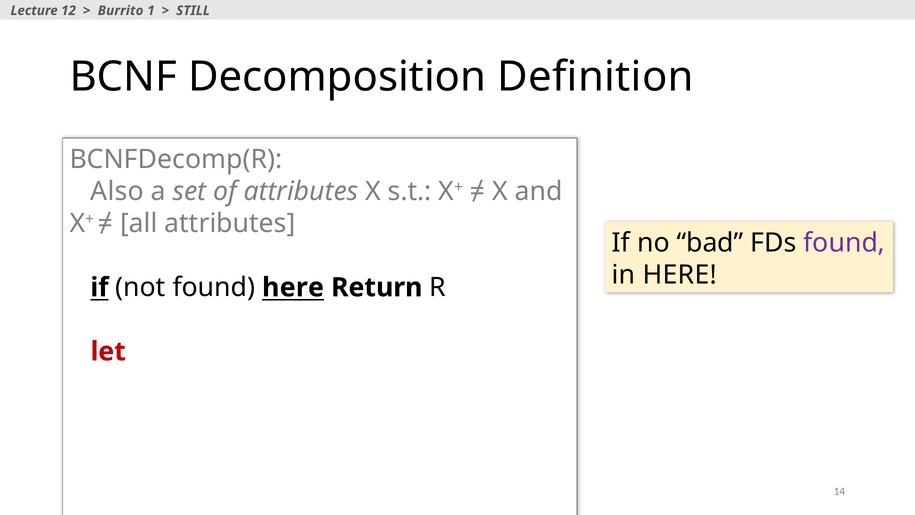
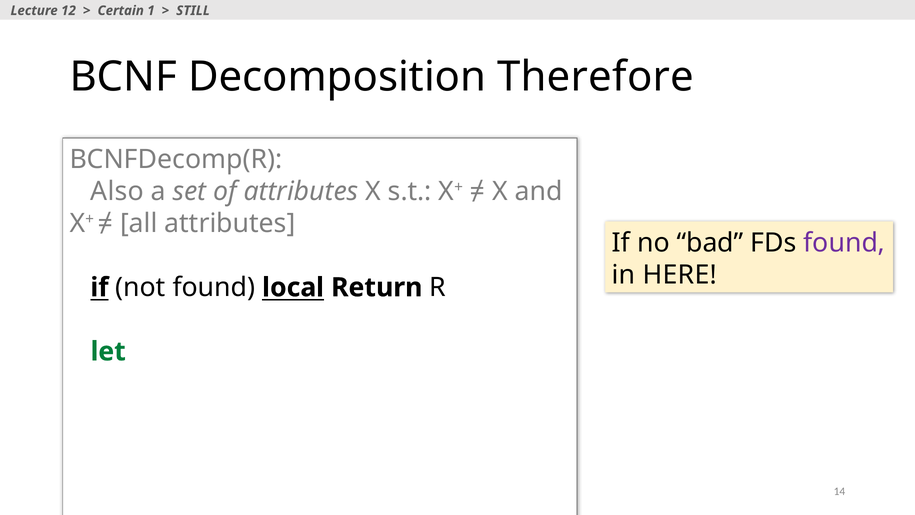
Burrito: Burrito -> Certain (121, 11)
Definition: Definition -> Therefore (596, 77)
found here: here -> local (293, 287)
let colour: red -> green (108, 351)
